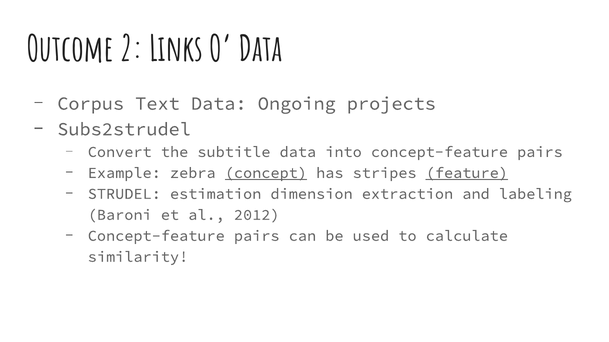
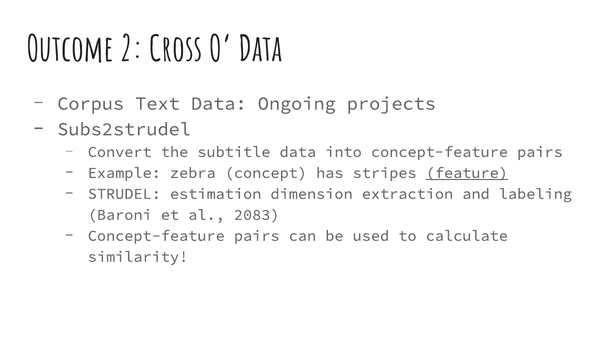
Links: Links -> Cross (176, 49)
concept underline: present -> none (266, 173)
2012: 2012 -> 2083 (257, 215)
